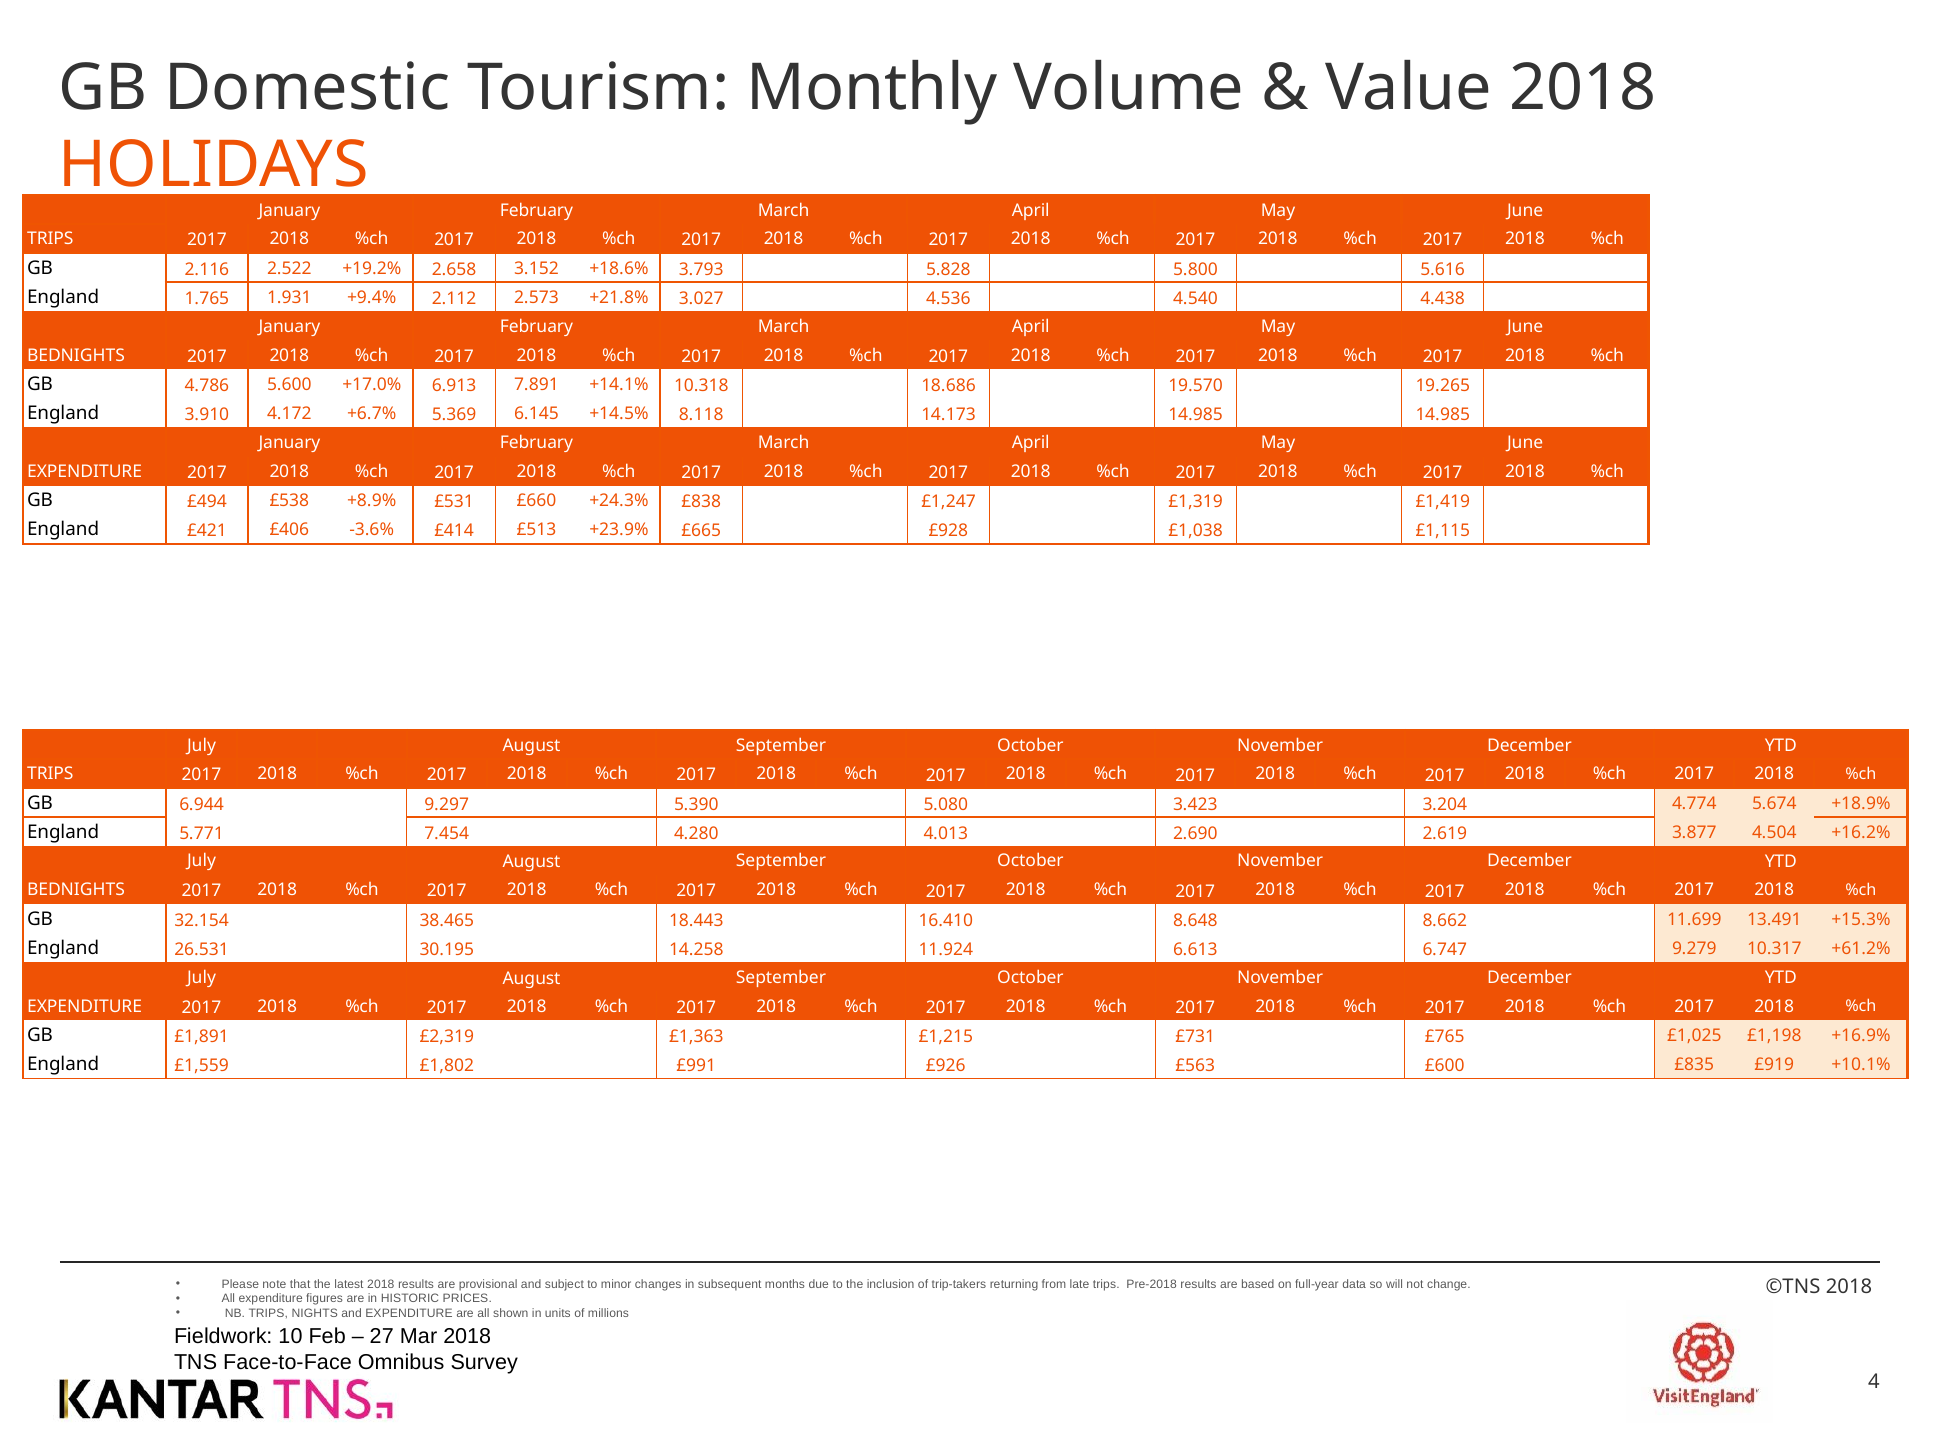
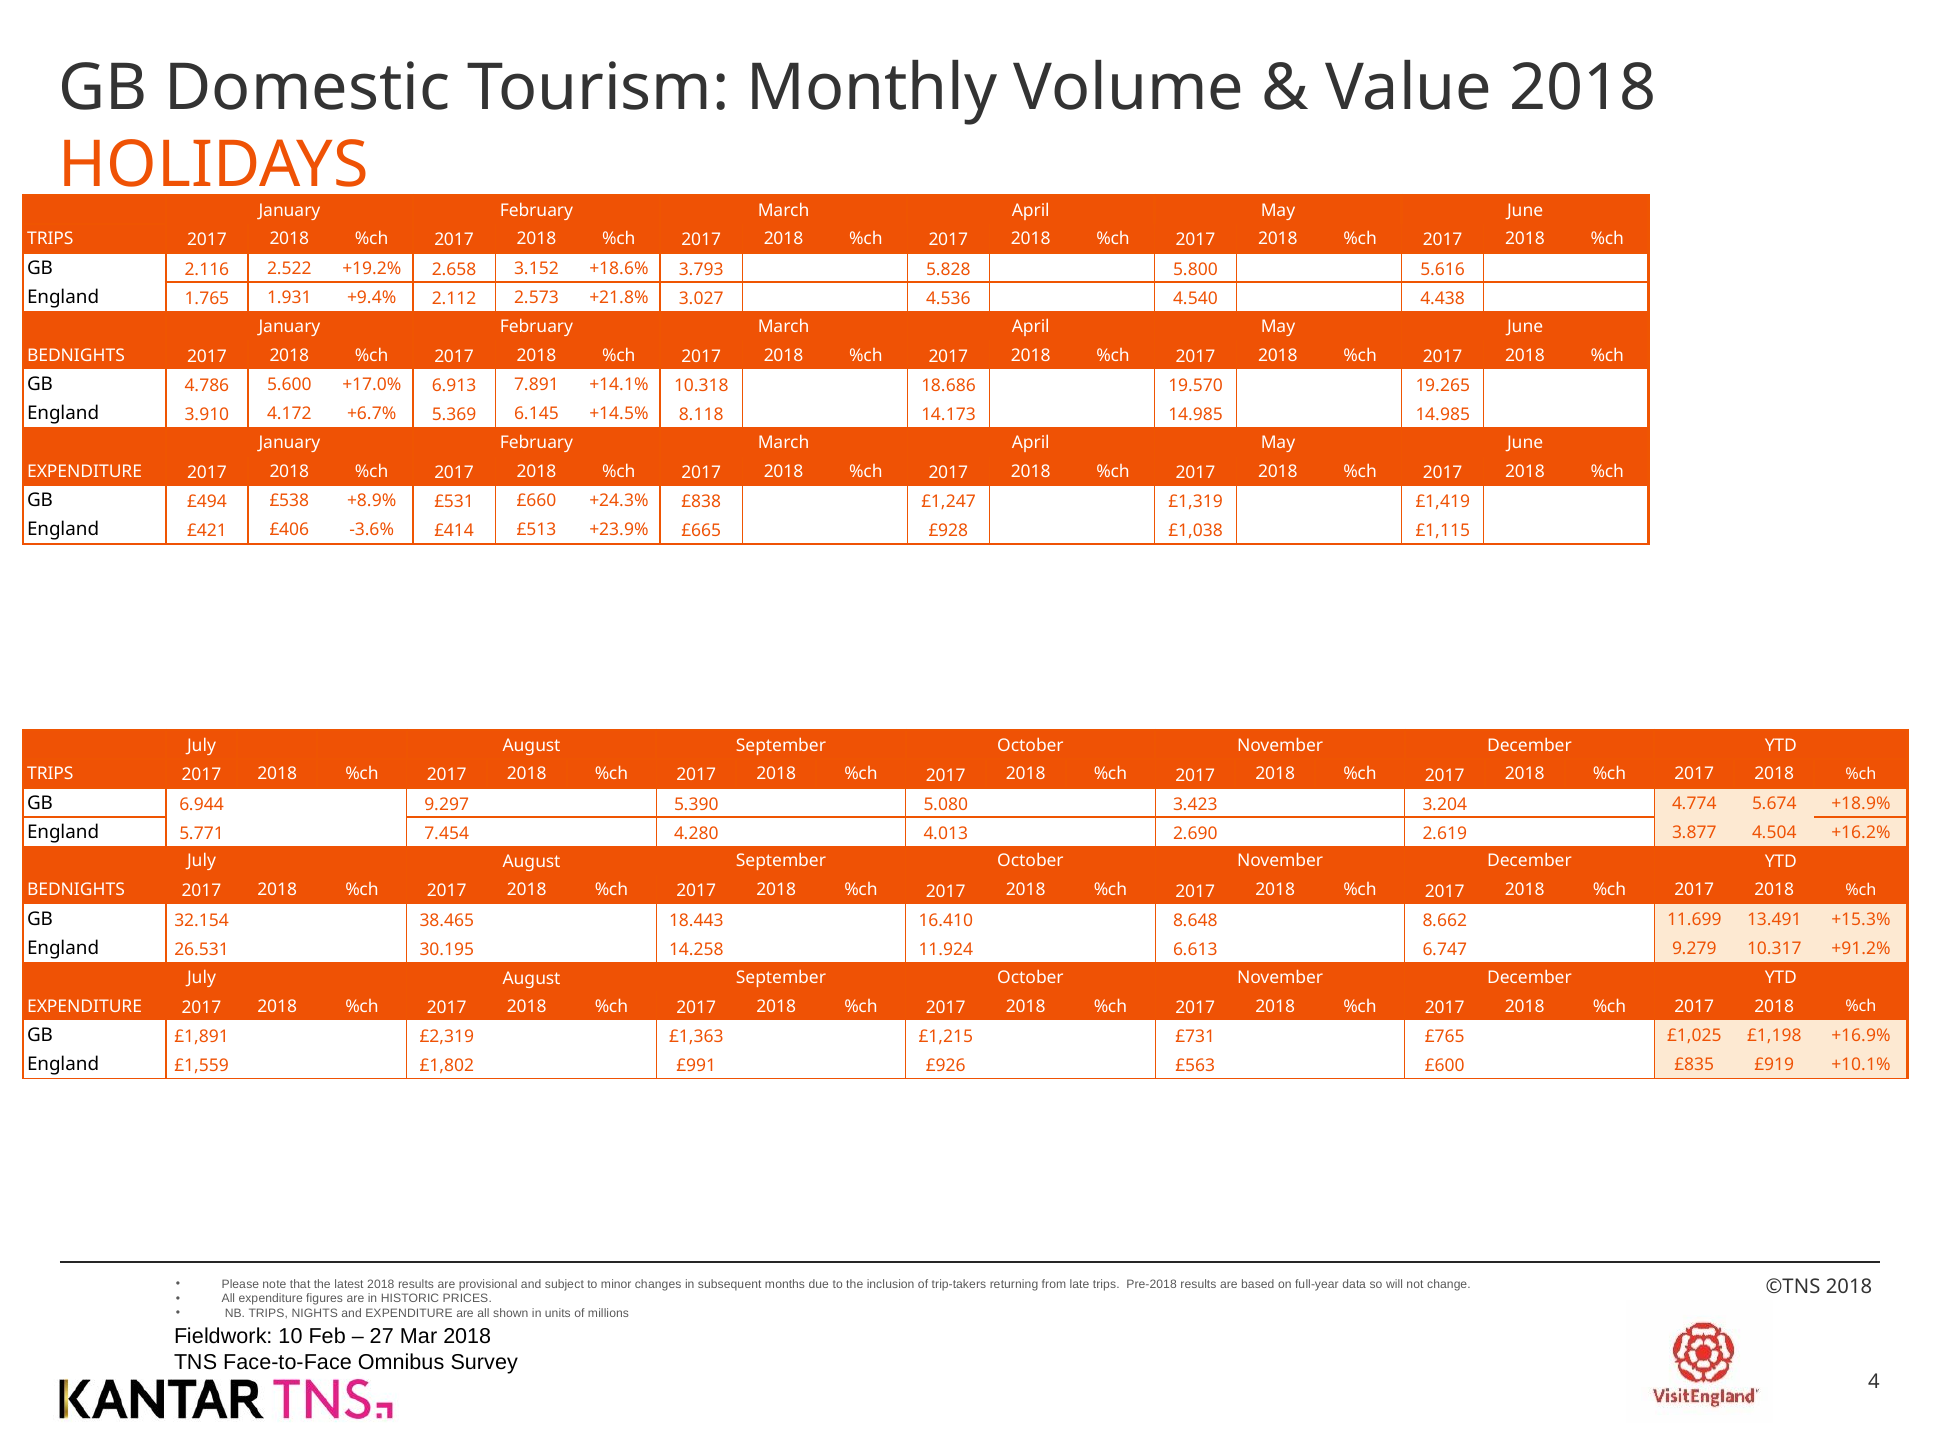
+61.2%: +61.2% -> +91.2% (1861, 948)
